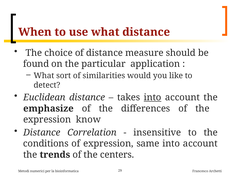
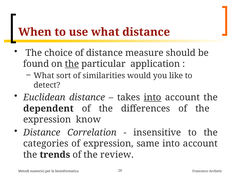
the underline: none -> present (72, 64)
emphasize: emphasize -> dependent (48, 109)
conditions: conditions -> categories (46, 144)
centers: centers -> review (117, 155)
